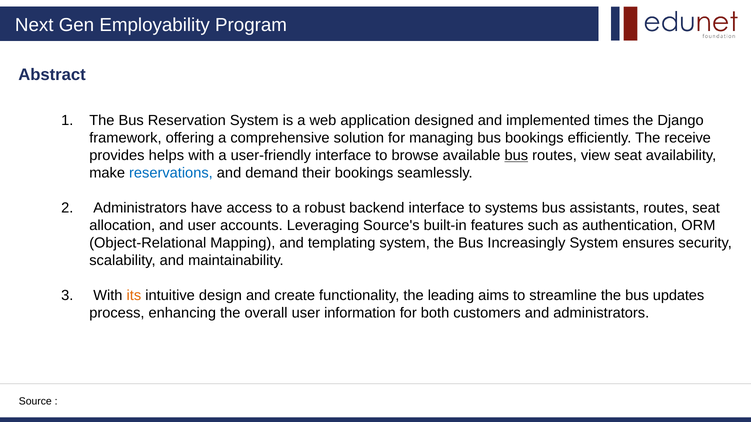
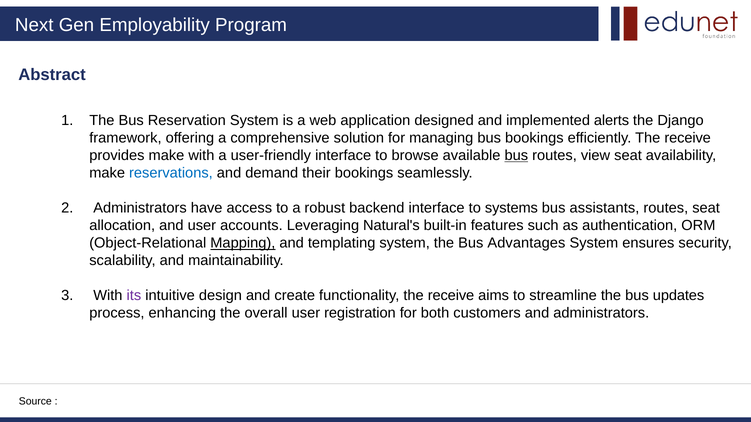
times: times -> alerts (612, 121)
provides helps: helps -> make (166, 156)
Source's: Source's -> Natural's (391, 226)
Mapping underline: none -> present (243, 243)
Increasingly: Increasingly -> Advantages (526, 243)
its colour: orange -> purple (134, 296)
functionality the leading: leading -> receive (451, 296)
information: information -> registration (360, 313)
